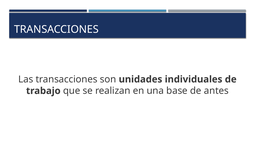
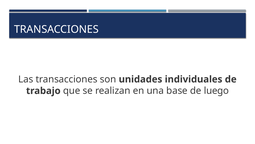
antes: antes -> luego (216, 90)
